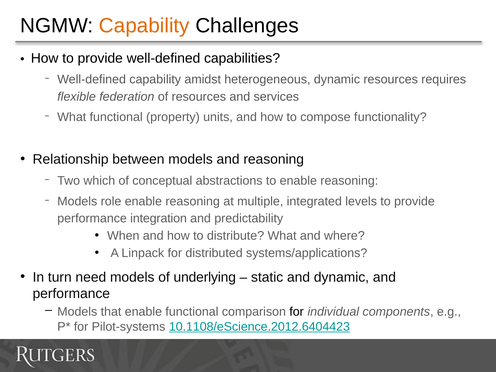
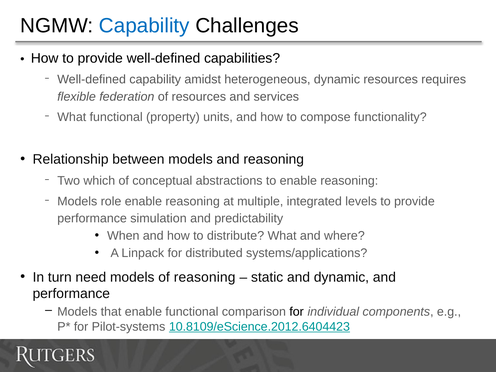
Capability colour: orange -> blue (144, 26)
integration: integration -> simulation (158, 218)
of underlying: underlying -> reasoning (205, 277)
10.1108/eScience.2012.6404423: 10.1108/eScience.2012.6404423 -> 10.8109/eScience.2012.6404423 (259, 327)
